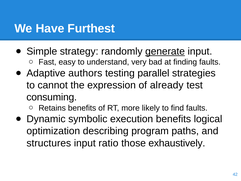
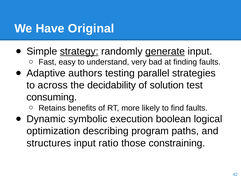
Furthest: Furthest -> Original (91, 29)
strategy underline: none -> present (79, 51)
cannot: cannot -> across (53, 85)
expression: expression -> decidability (112, 85)
already: already -> solution (167, 85)
execution benefits: benefits -> boolean (173, 119)
exhaustively: exhaustively -> constraining (177, 143)
